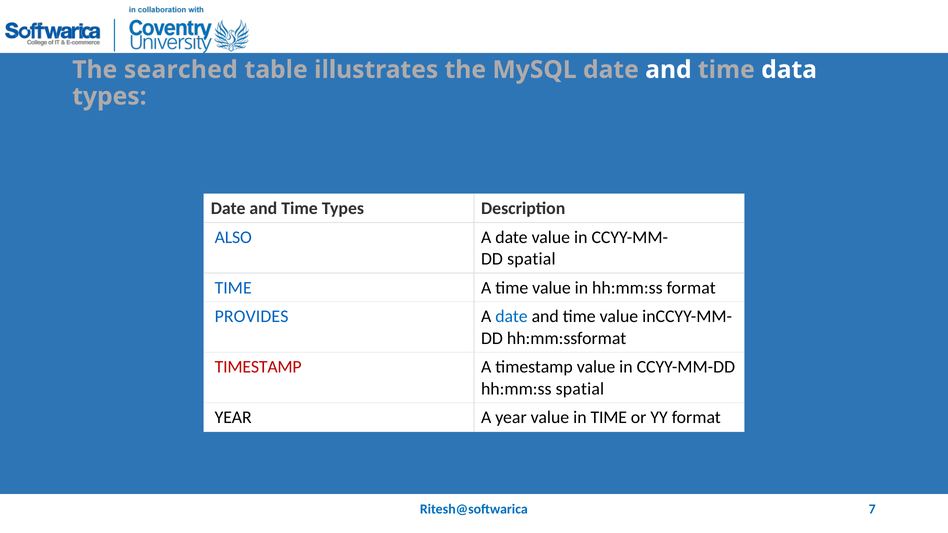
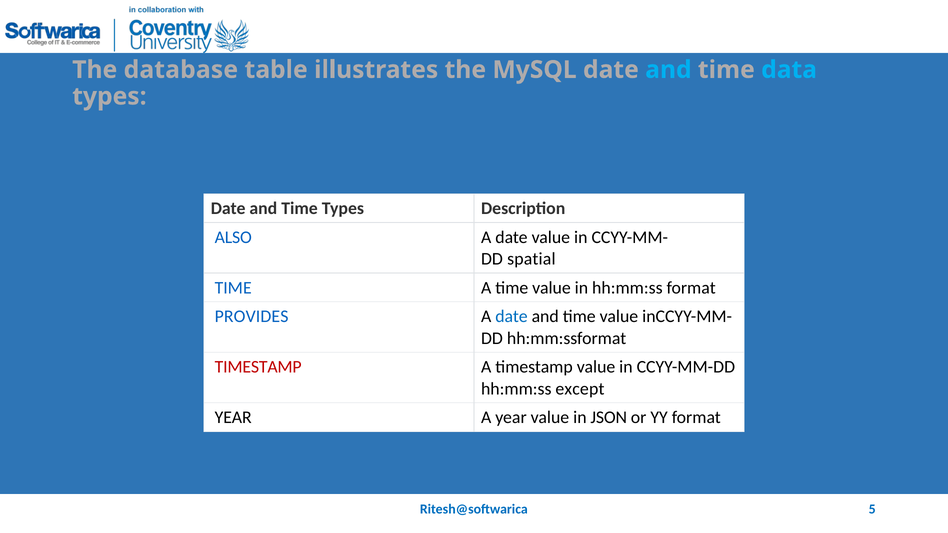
searched: searched -> database (181, 70)
and colour: white -> light blue (668, 70)
data colour: white -> light blue (789, 70)
hh:mm:ss spatial: spatial -> except (580, 389)
in TIME: TIME -> JSON (609, 418)
7: 7 -> 5 (872, 509)
